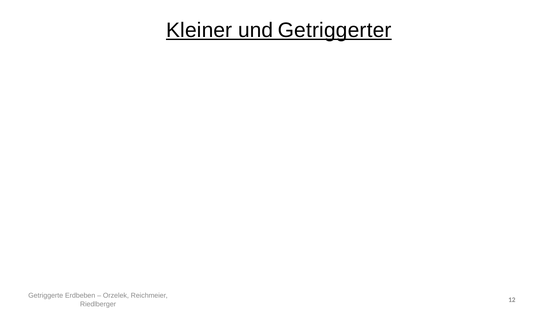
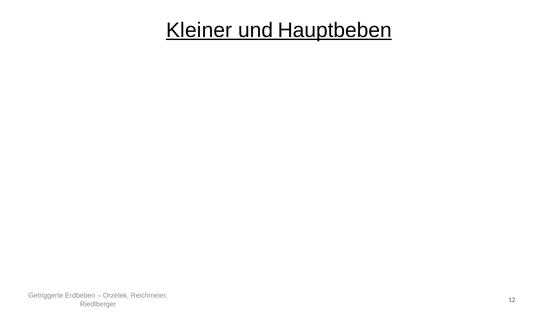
Getriggerter: Getriggerter -> Hauptbeben (335, 30)
